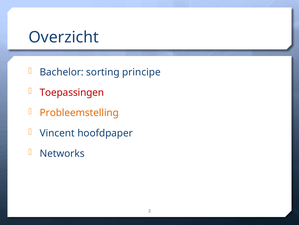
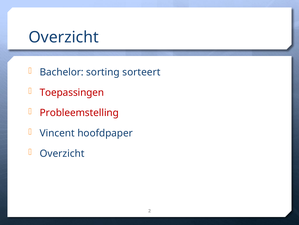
principe: principe -> sorteert (141, 72)
Probleemstelling colour: orange -> red (79, 112)
Networks: Networks -> Overzicht (62, 153)
